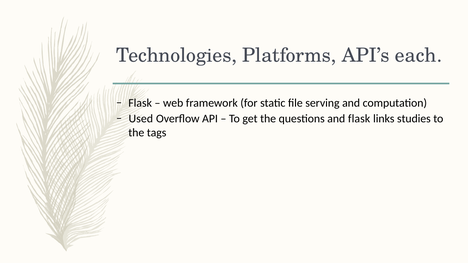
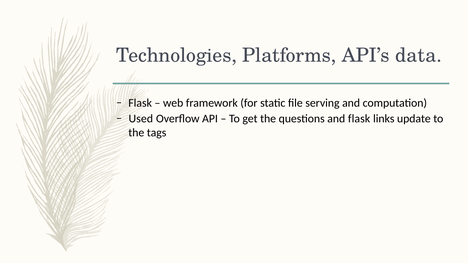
each: each -> data (419, 55)
studies: studies -> update (414, 119)
